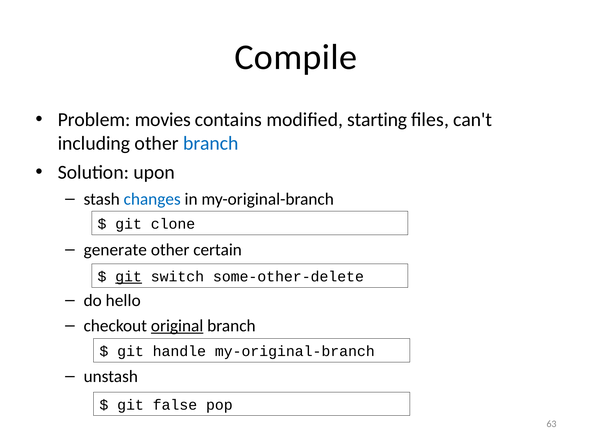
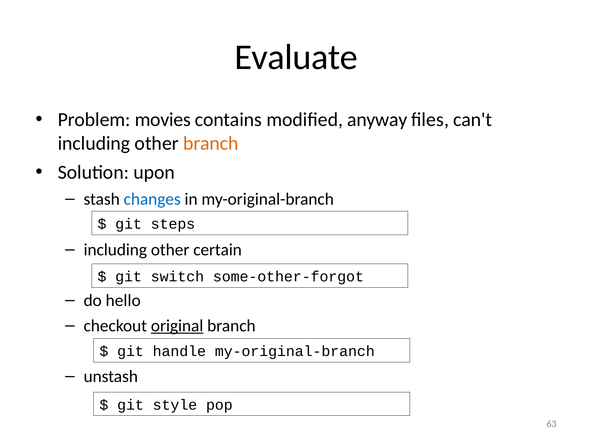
Compile: Compile -> Evaluate (296, 57)
starting: starting -> anyway (377, 120)
branch colour: blue -> orange (211, 143)
clone: clone -> steps (173, 224)
generate: generate -> including (115, 250)
git underline: present -> none (129, 277)
some-other-delete: some-other-delete -> some-other-forgot (288, 277)
false: false -> style (175, 405)
